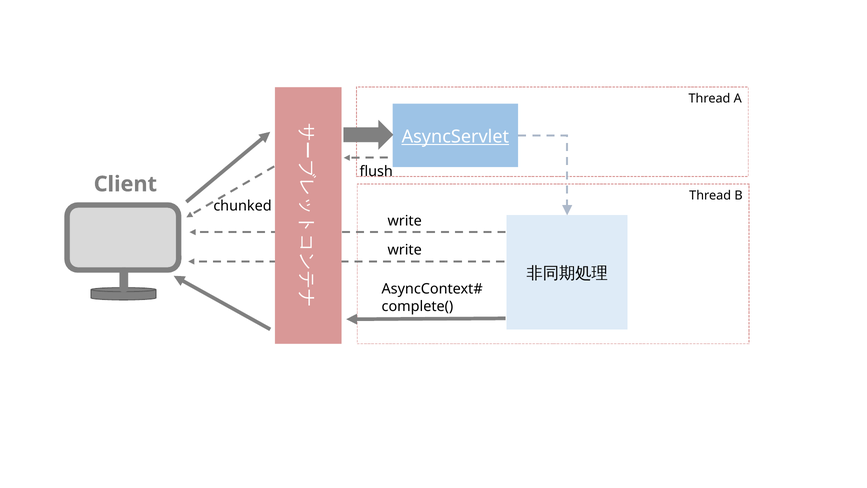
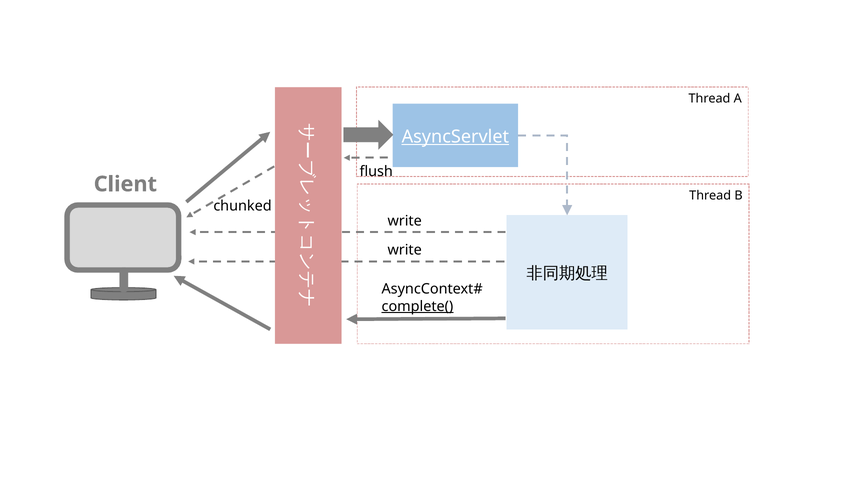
complete( underline: none -> present (417, 306)
